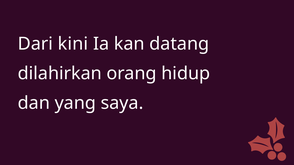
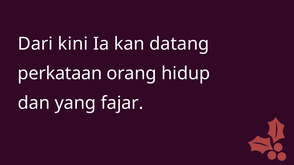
dilahirkan: dilahirkan -> perkataan (60, 74)
saya: saya -> fajar (122, 103)
